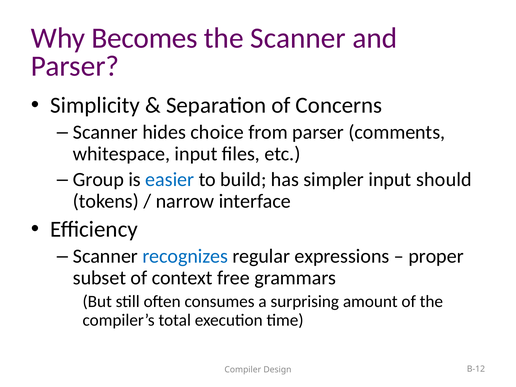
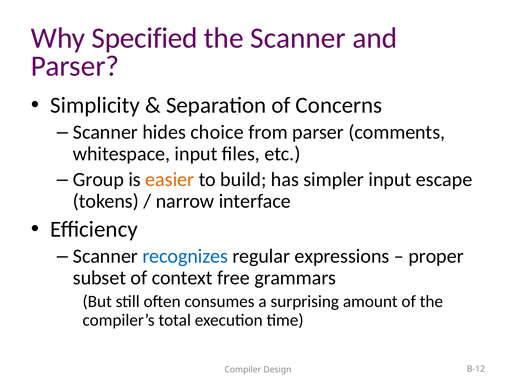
Becomes: Becomes -> Specified (145, 38)
easier colour: blue -> orange (170, 180)
should: should -> escape (444, 180)
